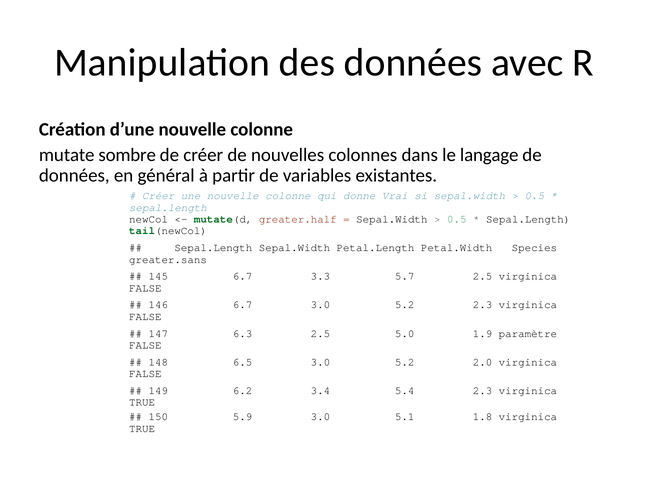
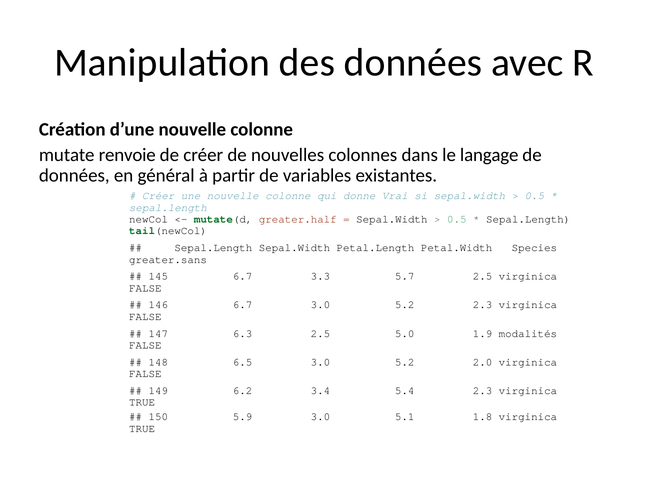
sombre: sombre -> renvoie (127, 155)
paramètre: paramètre -> modalités (528, 333)
